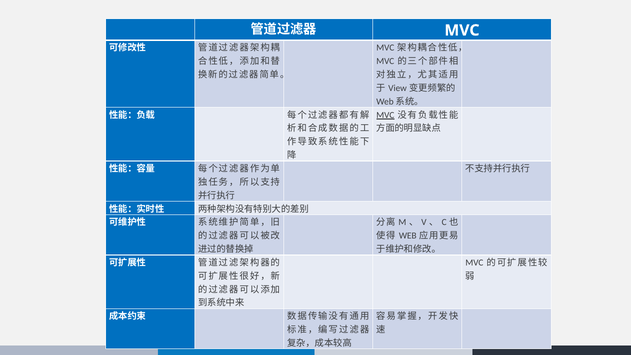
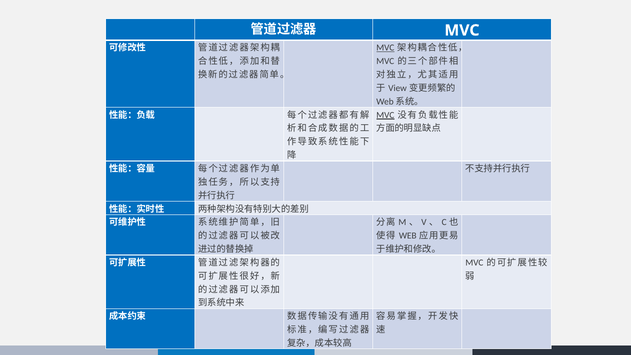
MVC underline: none -> present (385, 48)
